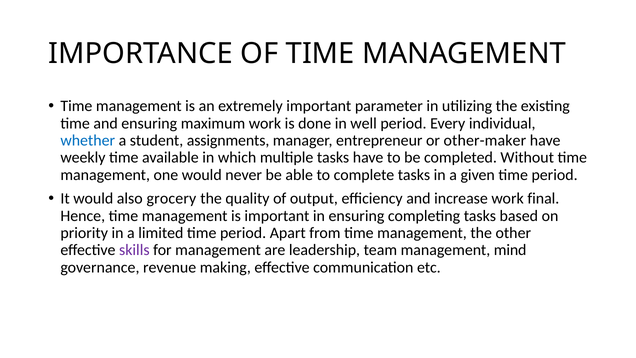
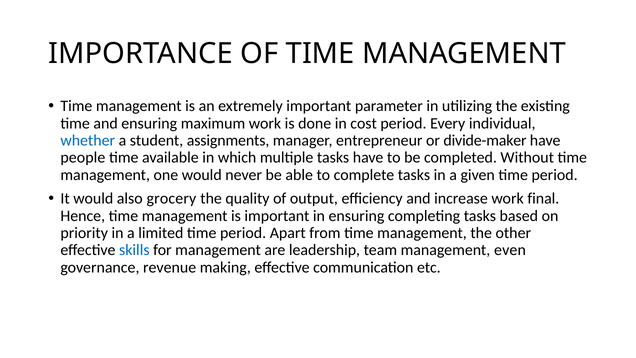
well: well -> cost (364, 123)
other-maker: other-maker -> divide-maker (485, 140)
weekly: weekly -> people (83, 158)
skills colour: purple -> blue (134, 250)
mind: mind -> even (510, 250)
